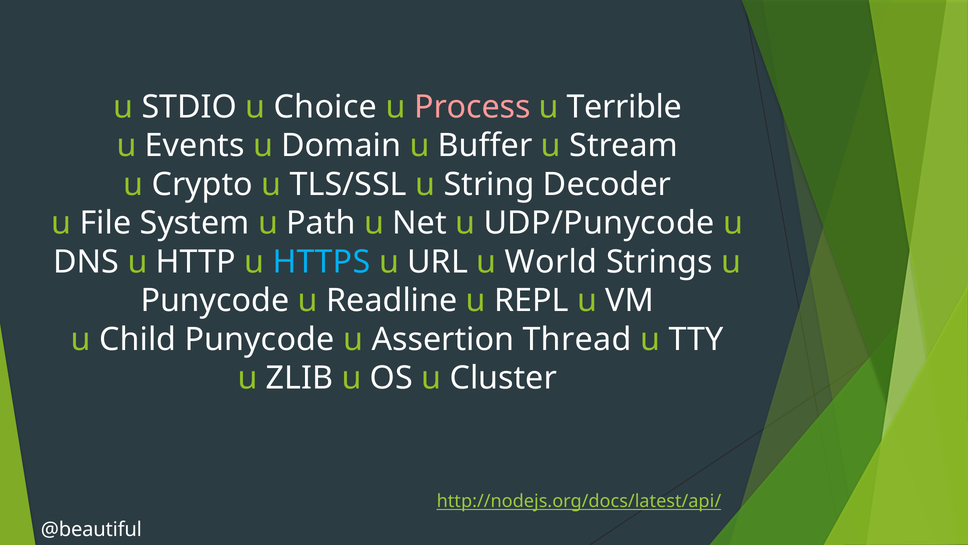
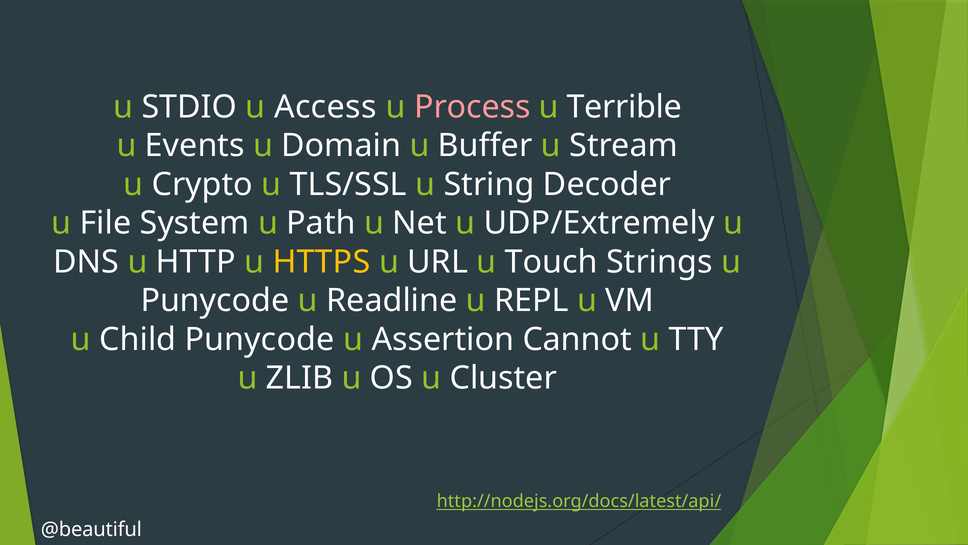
Choice: Choice -> Access (325, 107)
UDP/Punycode: UDP/Punycode -> UDP/Extremely (599, 223)
HTTPS colour: light blue -> yellow (322, 262)
World: World -> Touch (551, 262)
Thread: Thread -> Cannot (577, 339)
